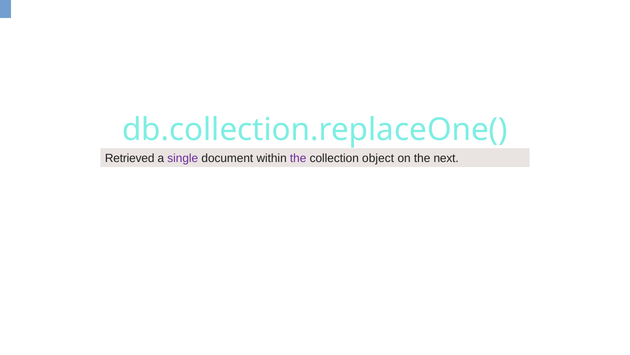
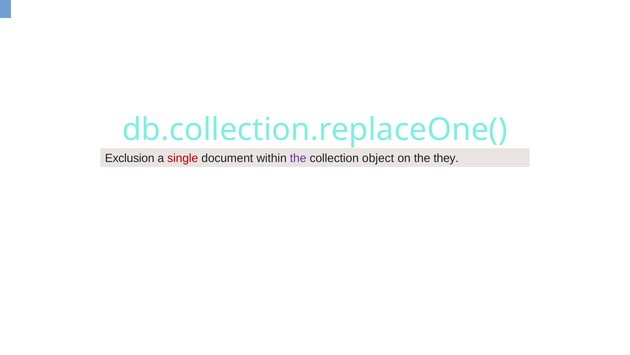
Retrieved: Retrieved -> Exclusion (130, 158)
single colour: purple -> red (183, 158)
next: next -> they (446, 158)
